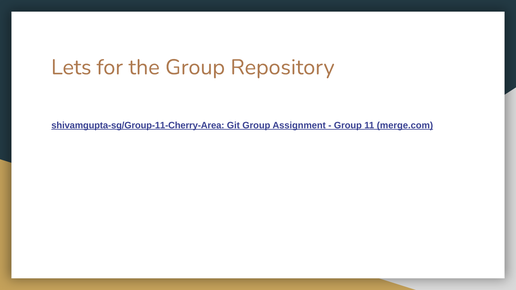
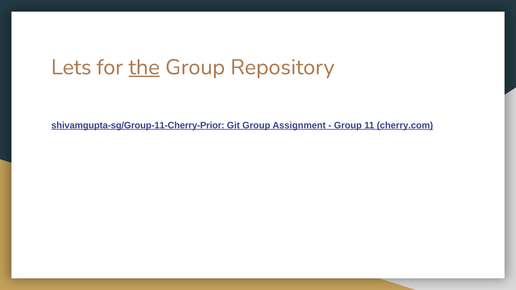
the underline: none -> present (144, 67)
shivamgupta-sg/Group-11-Cherry-Area: shivamgupta-sg/Group-11-Cherry-Area -> shivamgupta-sg/Group-11-Cherry-Prior (138, 125)
merge.com: merge.com -> cherry.com (405, 125)
